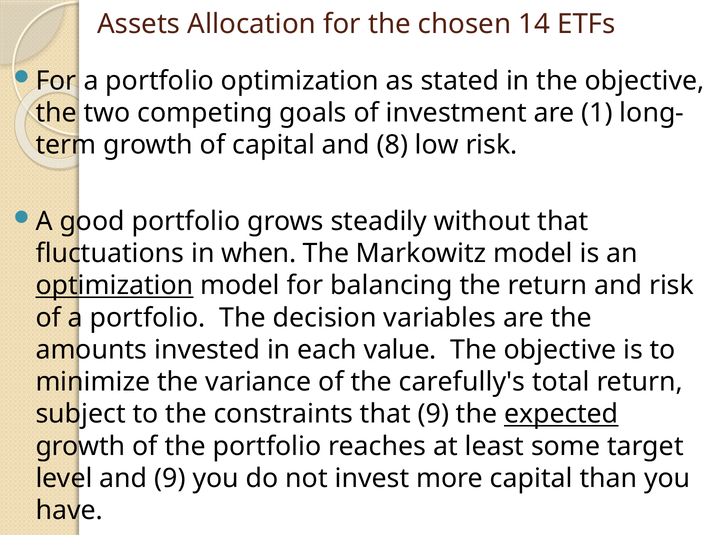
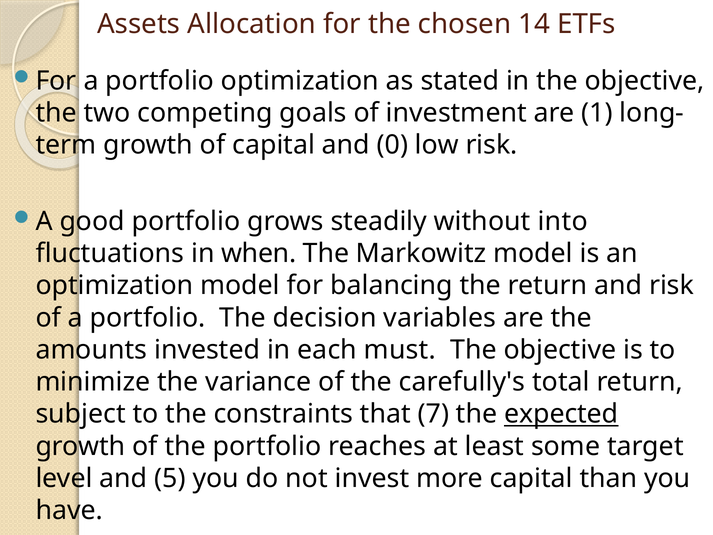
8: 8 -> 0 (392, 145)
without that: that -> into (563, 221)
optimization underline: present -> none (114, 285)
value: value -> must (400, 350)
that 9: 9 -> 7 (433, 414)
and 9: 9 -> 5 (170, 478)
